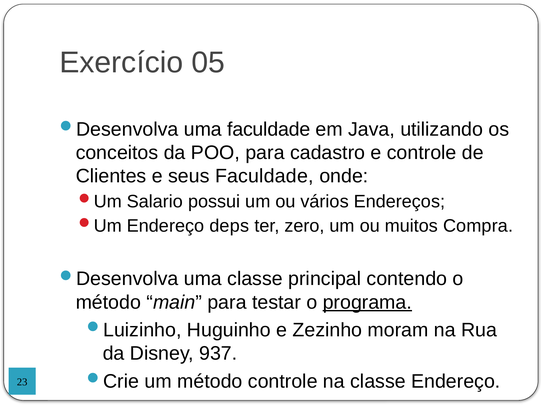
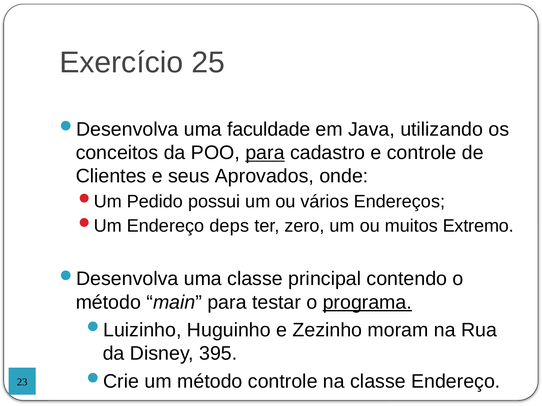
05: 05 -> 25 (208, 63)
para underline: none -> present (265, 153)
seus Faculdade: Faculdade -> Aprovados (264, 176)
Salario: Salario -> Pedido (155, 202)
Compra: Compra -> Extremo (478, 226)
937: 937 -> 395 (218, 354)
